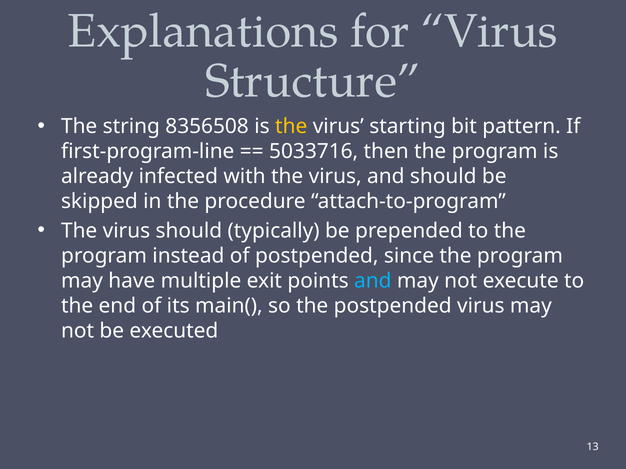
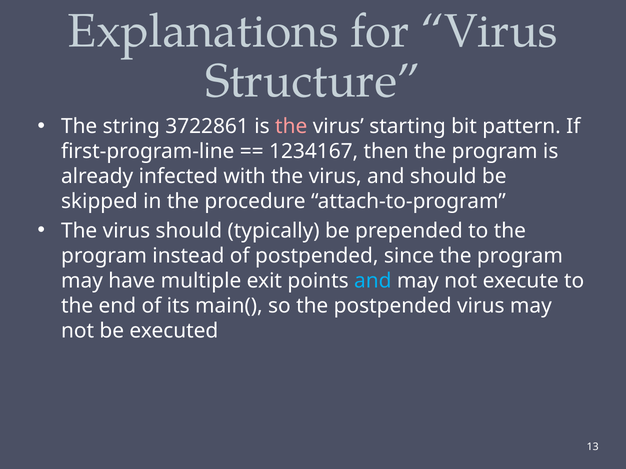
8356508: 8356508 -> 3722861 (207, 127)
the colour: yellow -> pink (291, 127)
5033716: 5033716 -> 1234167 (314, 152)
